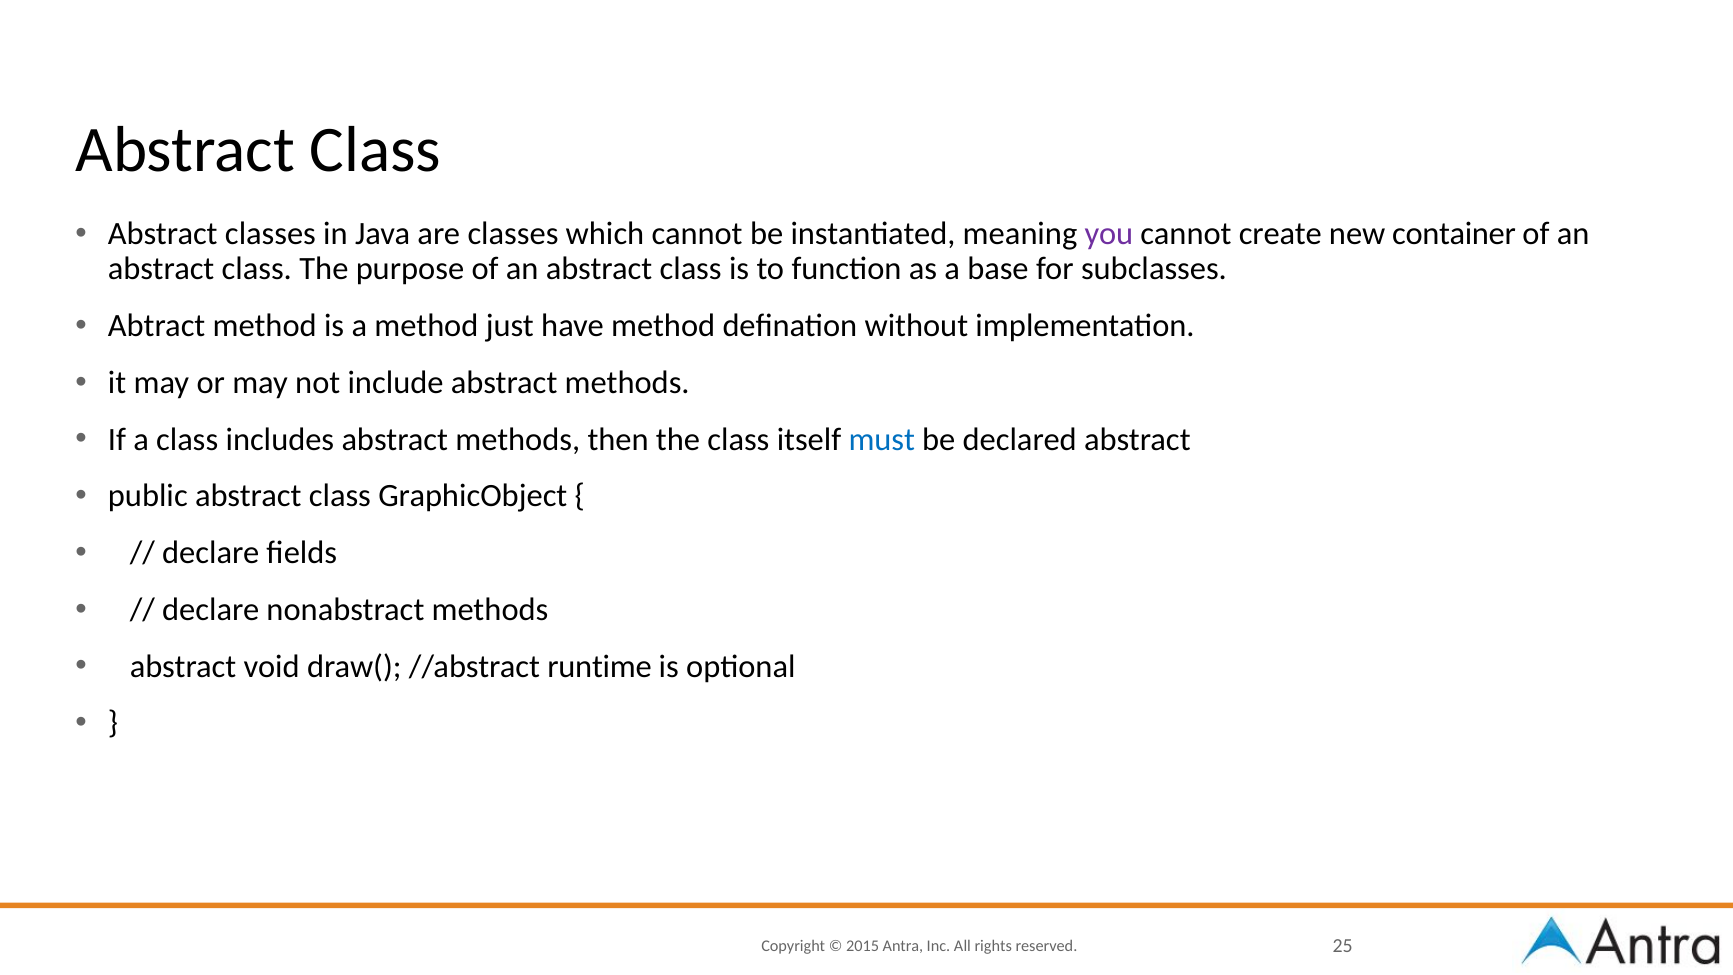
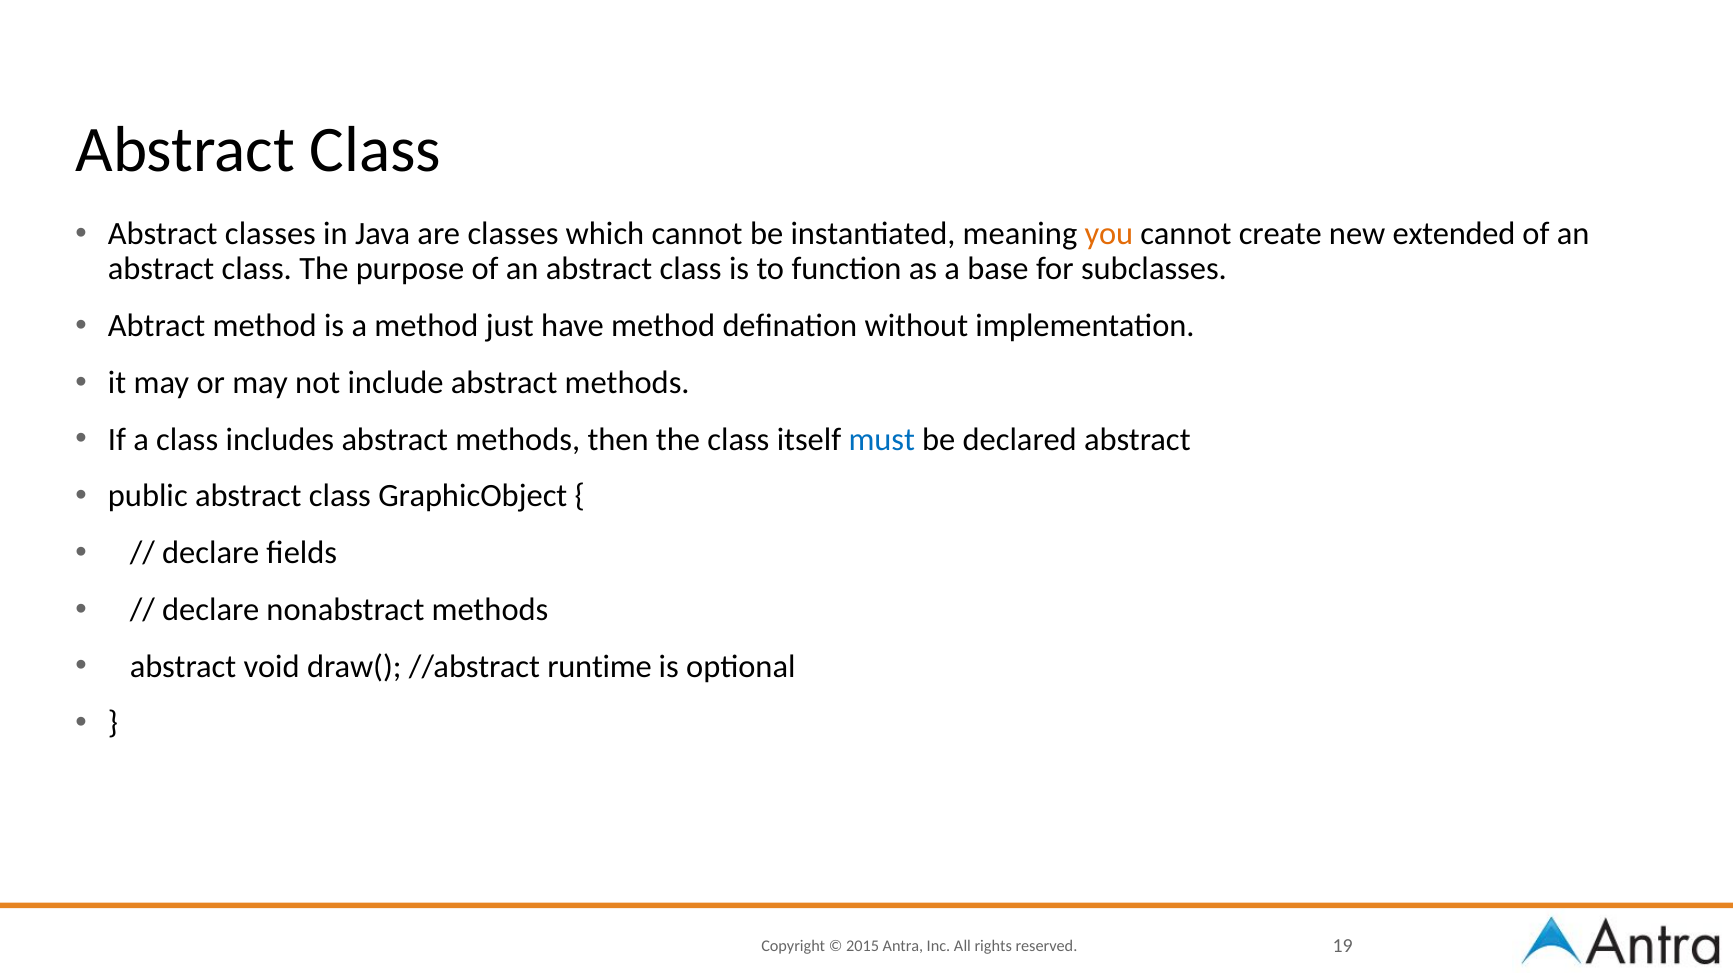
you colour: purple -> orange (1109, 234)
container: container -> extended (1454, 234)
25: 25 -> 19 (1343, 946)
